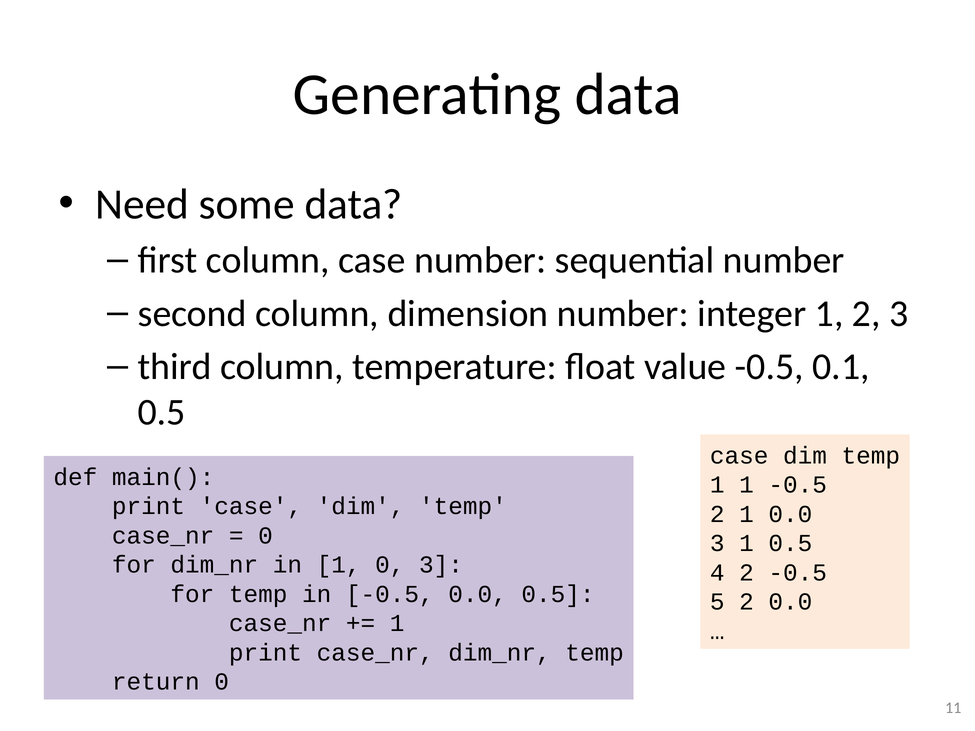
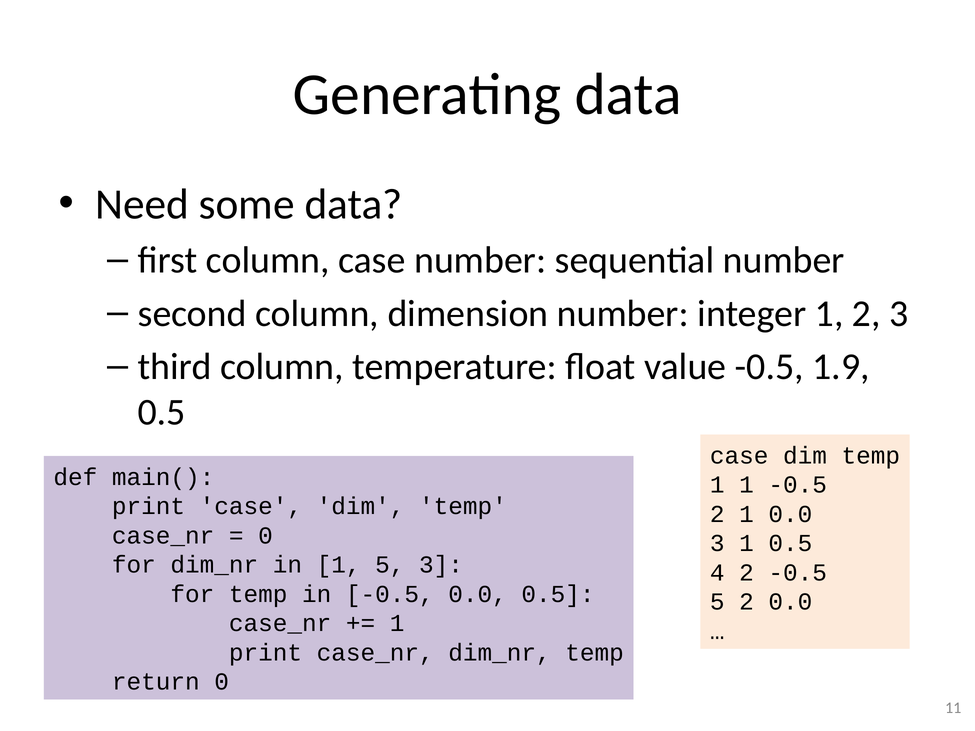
0.1: 0.1 -> 1.9 (841, 367)
1 0: 0 -> 5 (390, 565)
